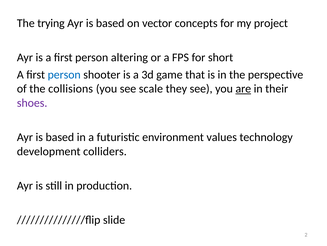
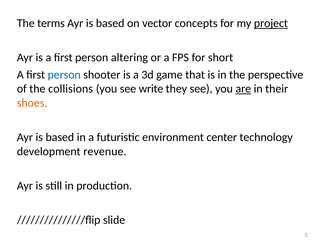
trying: trying -> terms (51, 23)
project underline: none -> present (271, 23)
scale: scale -> write (151, 89)
shoes colour: purple -> orange (32, 103)
values: values -> center (222, 137)
colliders: colliders -> revenue (105, 151)
